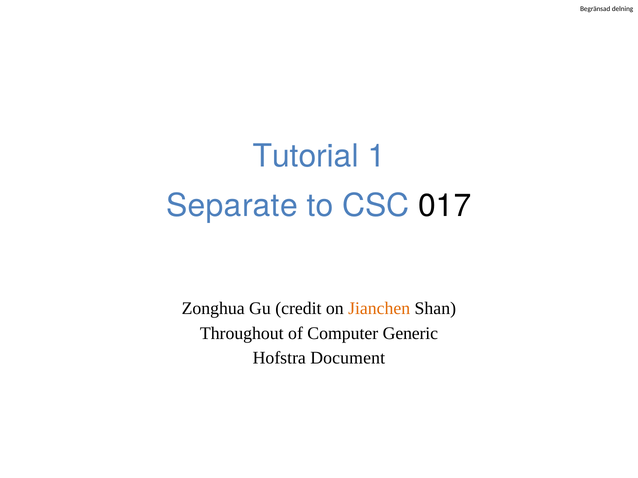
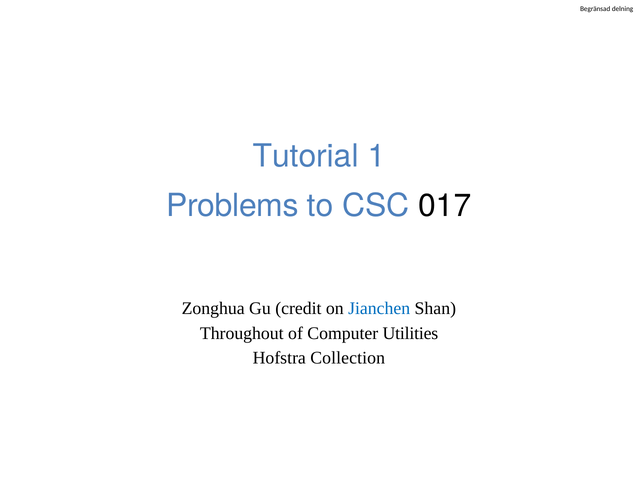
Separate: Separate -> Problems (232, 206)
Jianchen colour: orange -> blue (379, 309)
Generic: Generic -> Utilities (410, 334)
Document: Document -> Collection (348, 358)
